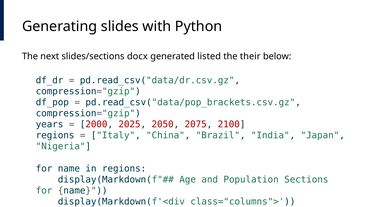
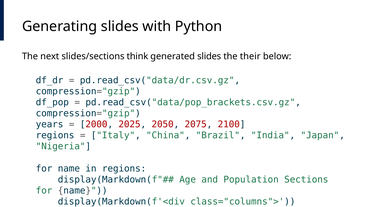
docx: docx -> think (137, 56)
generated listed: listed -> slides (209, 56)
